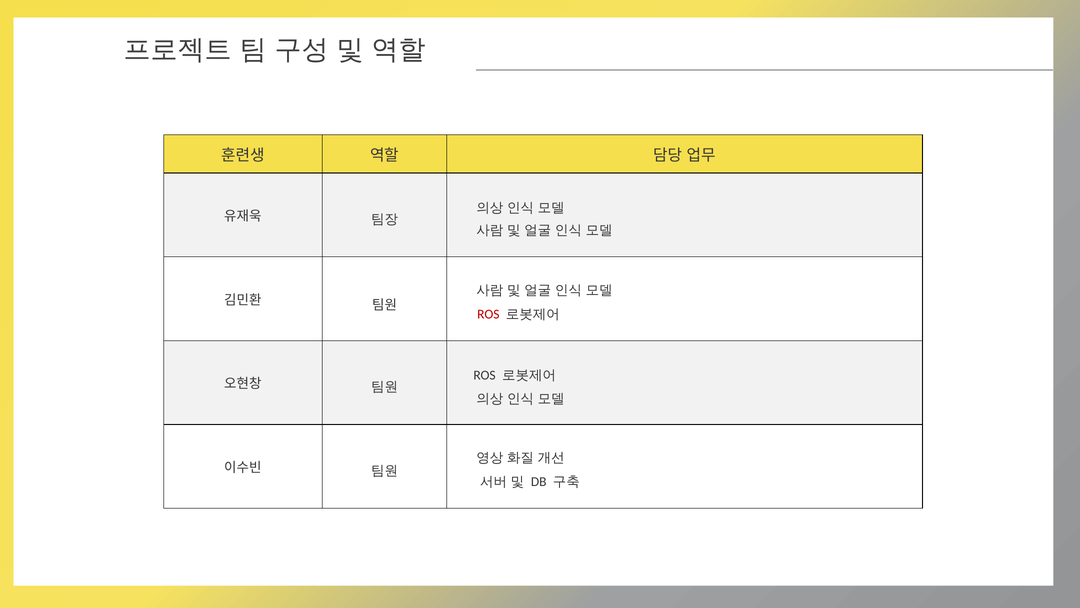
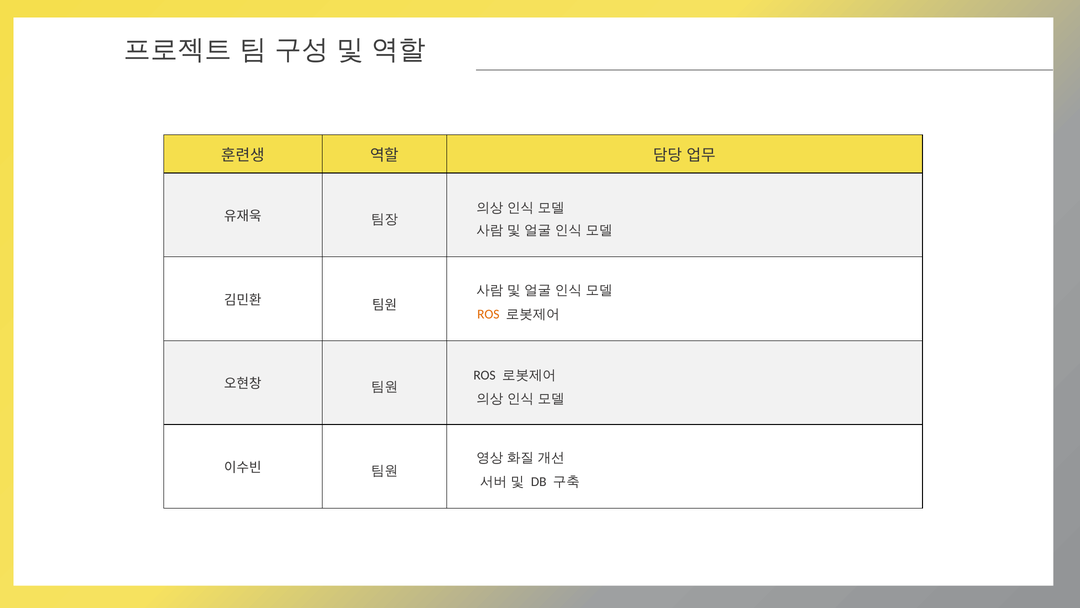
ROS colour: red -> orange (488, 314)
